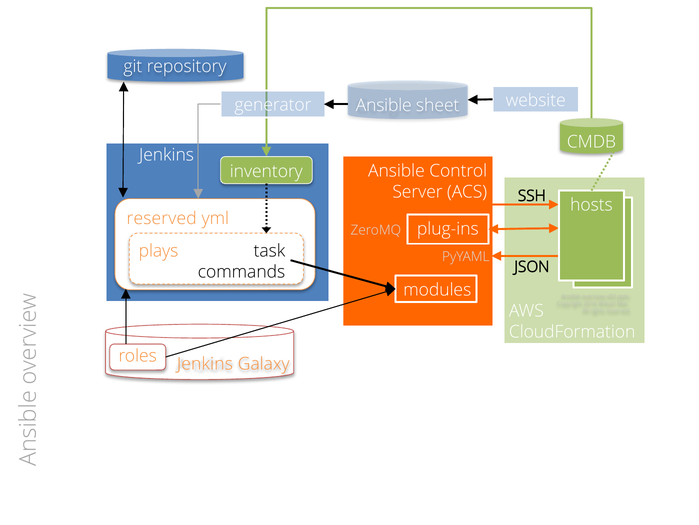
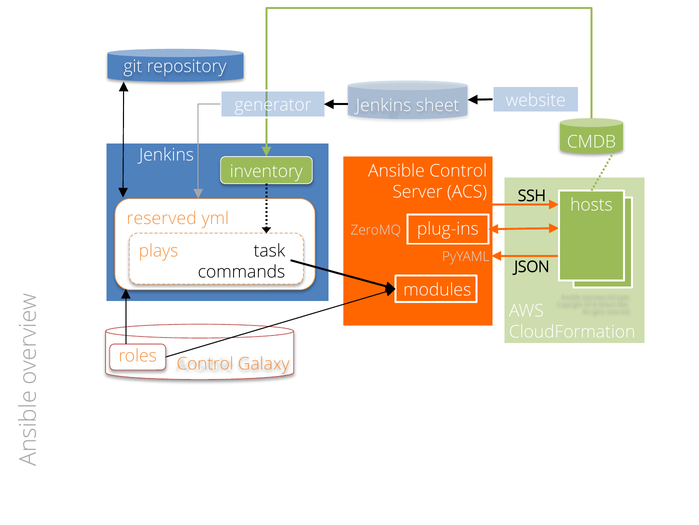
Ansible: Ansible -> Jenkins (384, 105)
Jenkins: Jenkins -> Control (205, 363)
